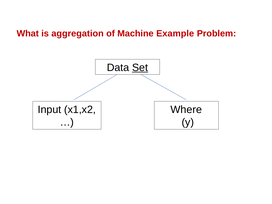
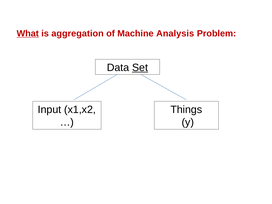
What underline: none -> present (28, 33)
Example: Example -> Analysis (175, 33)
Where: Where -> Things (186, 110)
